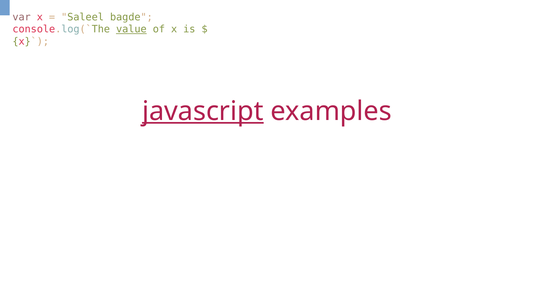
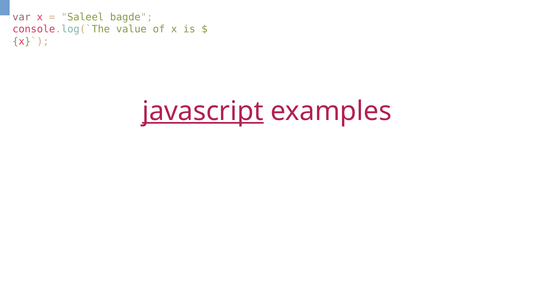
value underline: present -> none (131, 29)
